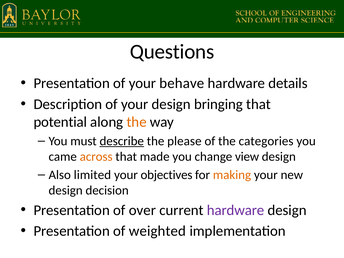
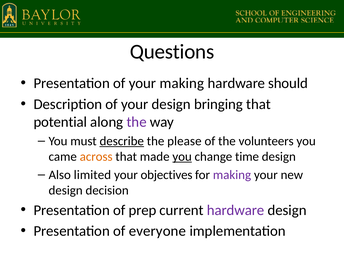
your behave: behave -> making (182, 83)
details: details -> should (288, 83)
the colour: orange -> purple (137, 122)
categories: categories -> volunteers (266, 141)
you underline: none -> present (182, 157)
view: view -> time (247, 157)
making colour: orange -> purple (232, 175)
over: over -> prep (143, 210)
weighted: weighted -> everyone (157, 231)
